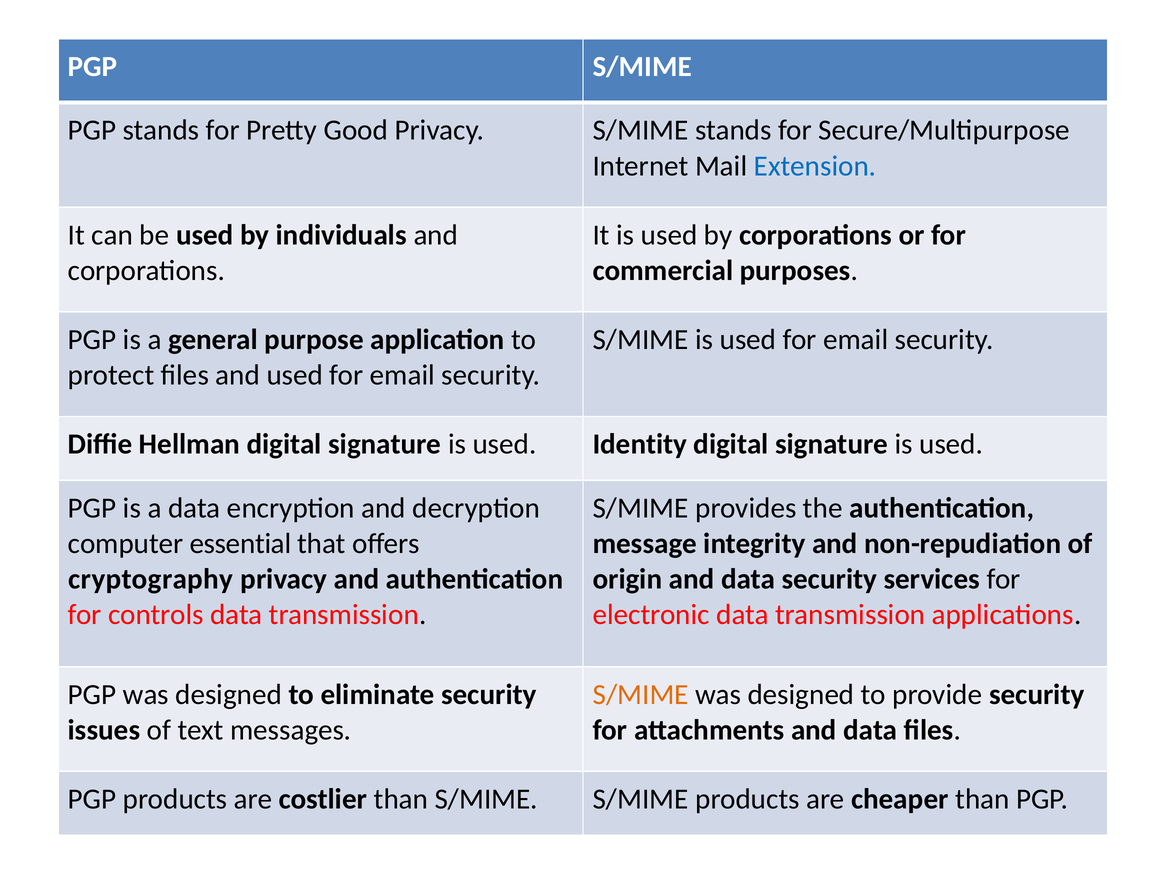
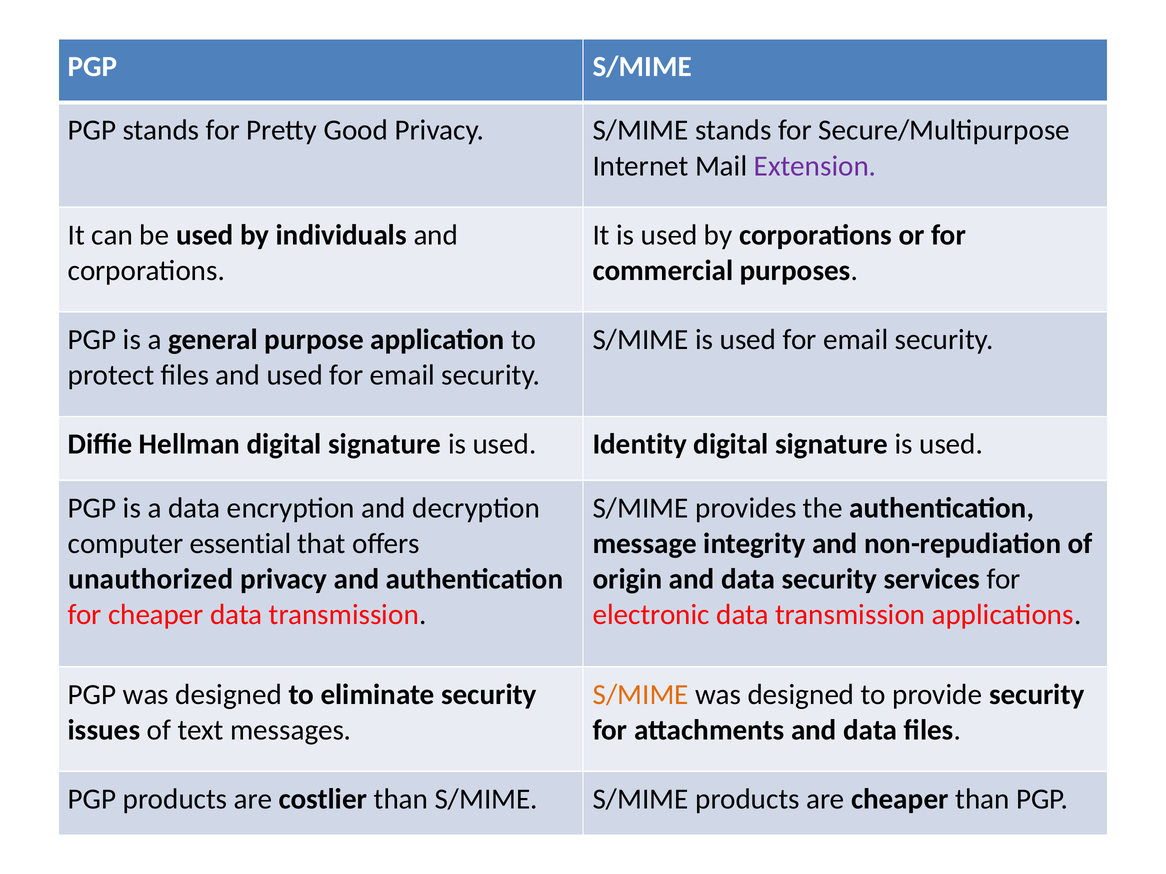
Extension colour: blue -> purple (815, 166)
cryptography: cryptography -> unauthorized (151, 579)
for controls: controls -> cheaper (156, 615)
